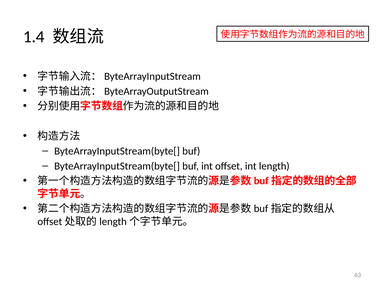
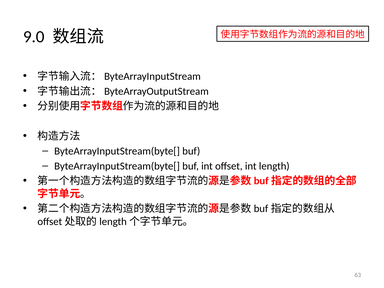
1.4: 1.4 -> 9.0 (34, 37)
